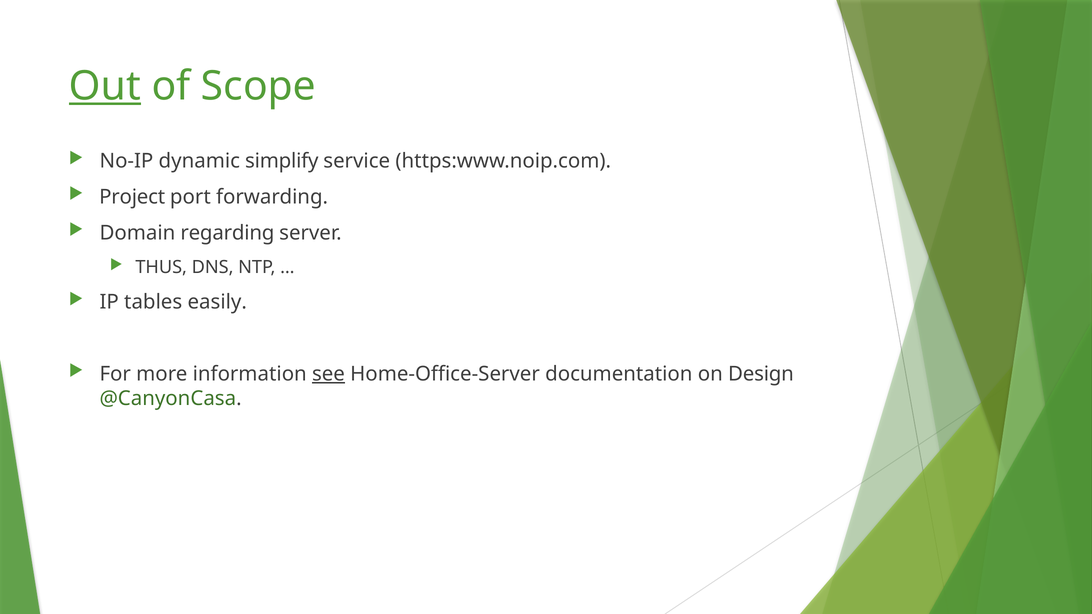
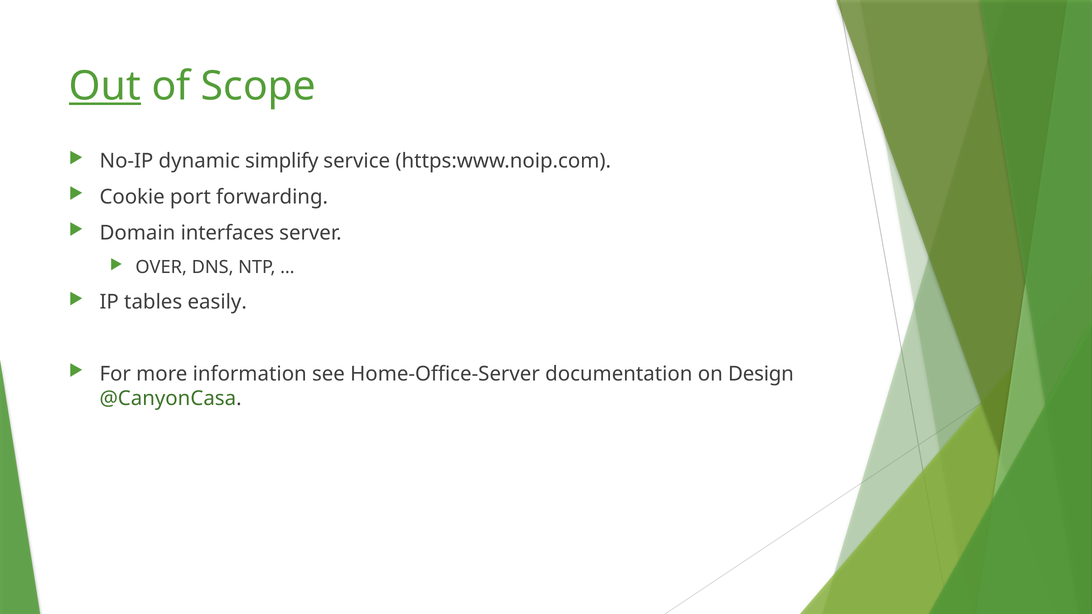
Project: Project -> Cookie (132, 197)
regarding: regarding -> interfaces (227, 233)
THUS: THUS -> OVER (161, 267)
see underline: present -> none (328, 374)
